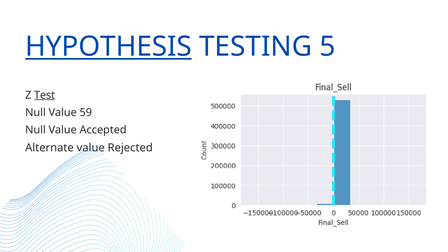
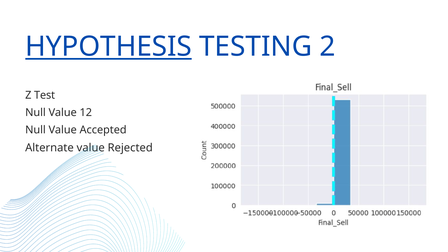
5: 5 -> 2 (328, 47)
Test underline: present -> none (45, 95)
59: 59 -> 12 (86, 113)
